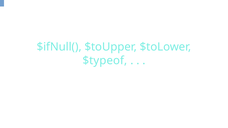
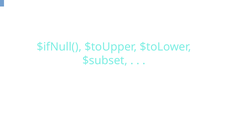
$typeof: $typeof -> $subset (105, 61)
